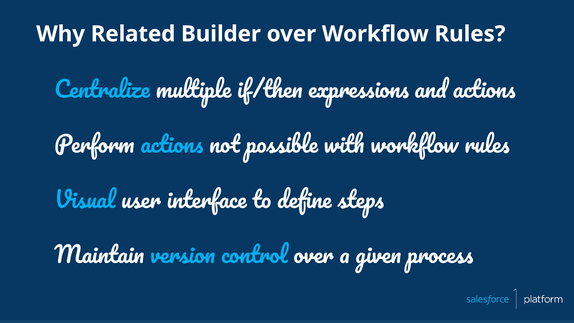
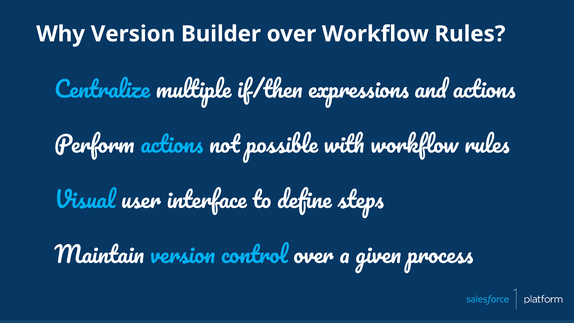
Why Related: Related -> Version (133, 34)
